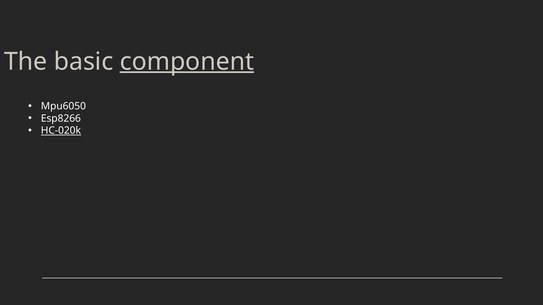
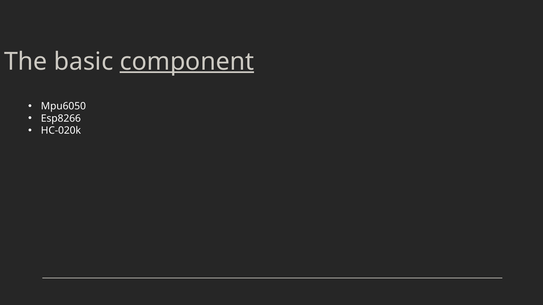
HC-020k underline: present -> none (61, 131)
